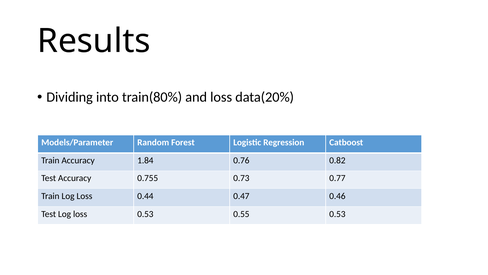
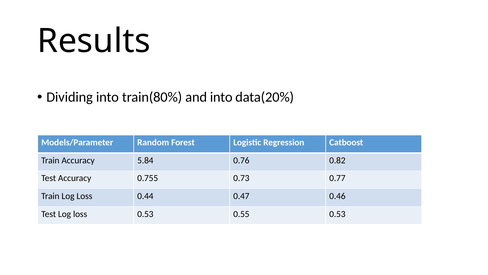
and loss: loss -> into (221, 97)
1.84: 1.84 -> 5.84 (145, 160)
